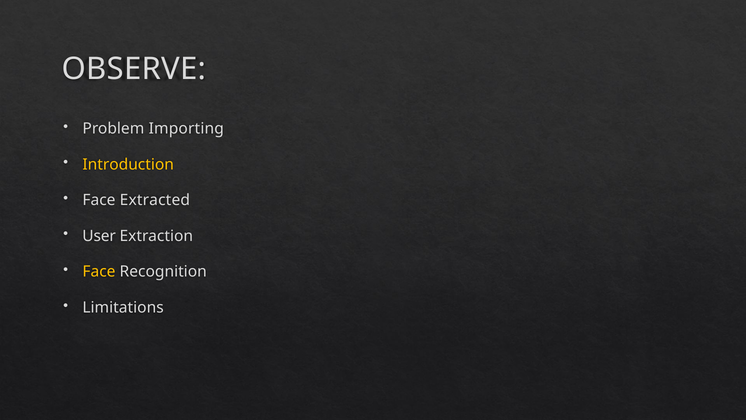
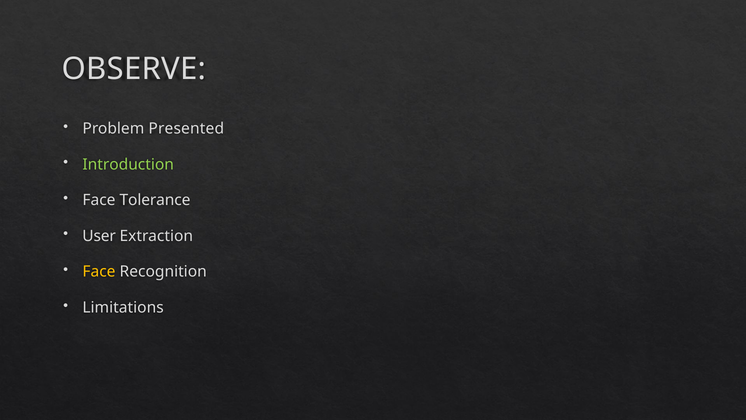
Importing: Importing -> Presented (186, 129)
Introduction colour: yellow -> light green (128, 164)
Extracted: Extracted -> Tolerance (155, 200)
